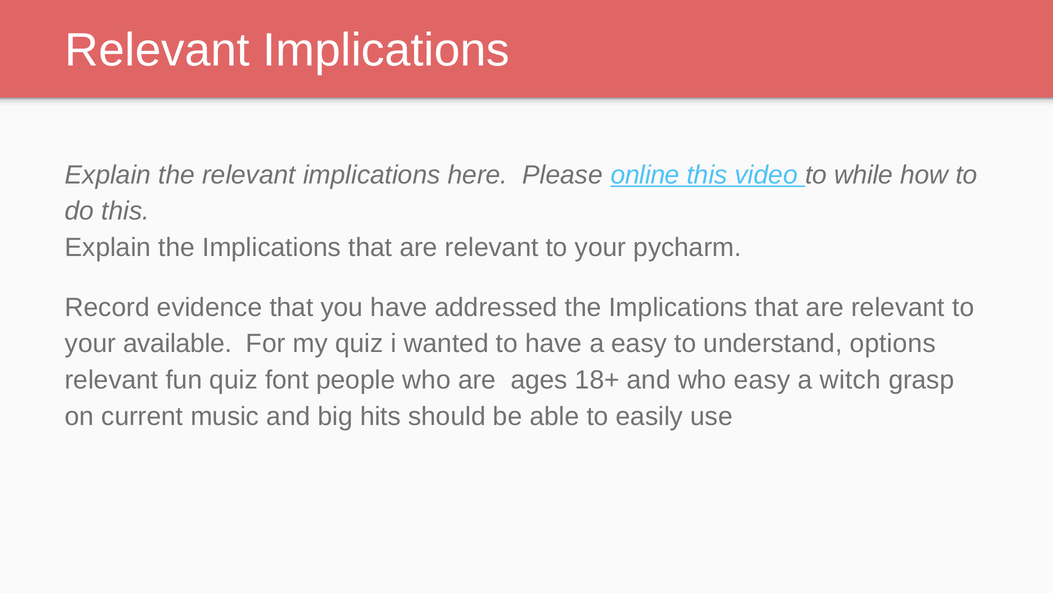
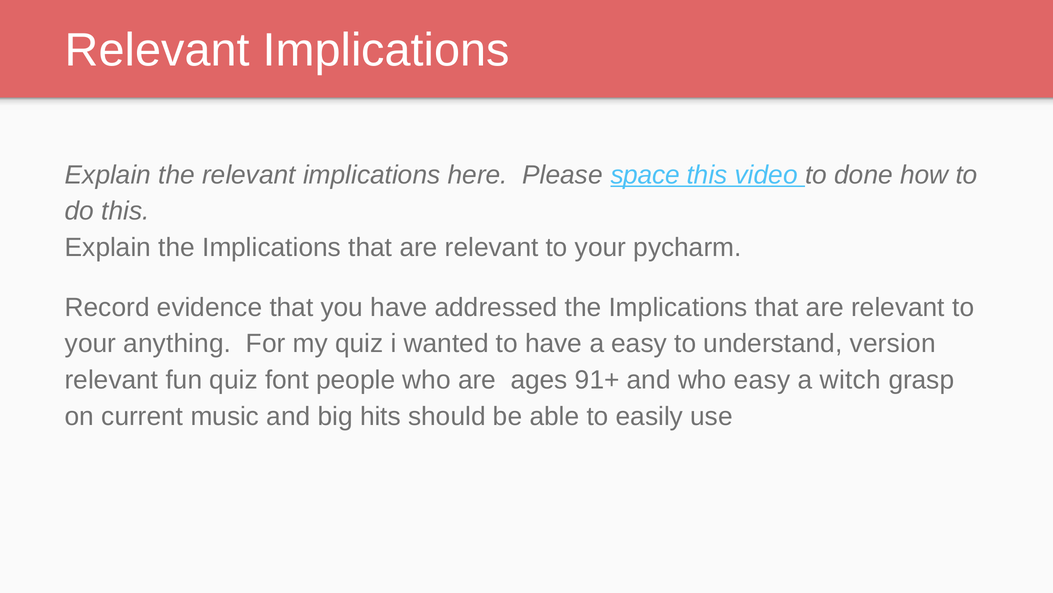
online: online -> space (645, 175)
while: while -> done (864, 175)
available: available -> anything (177, 343)
options: options -> version (893, 343)
18+: 18+ -> 91+ (597, 380)
